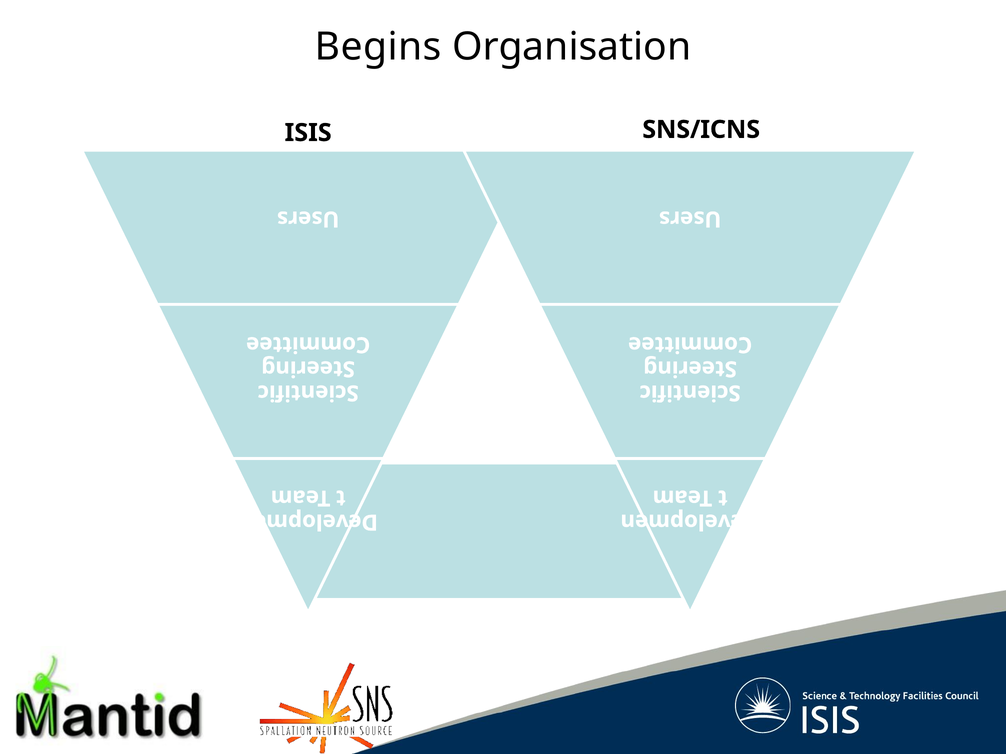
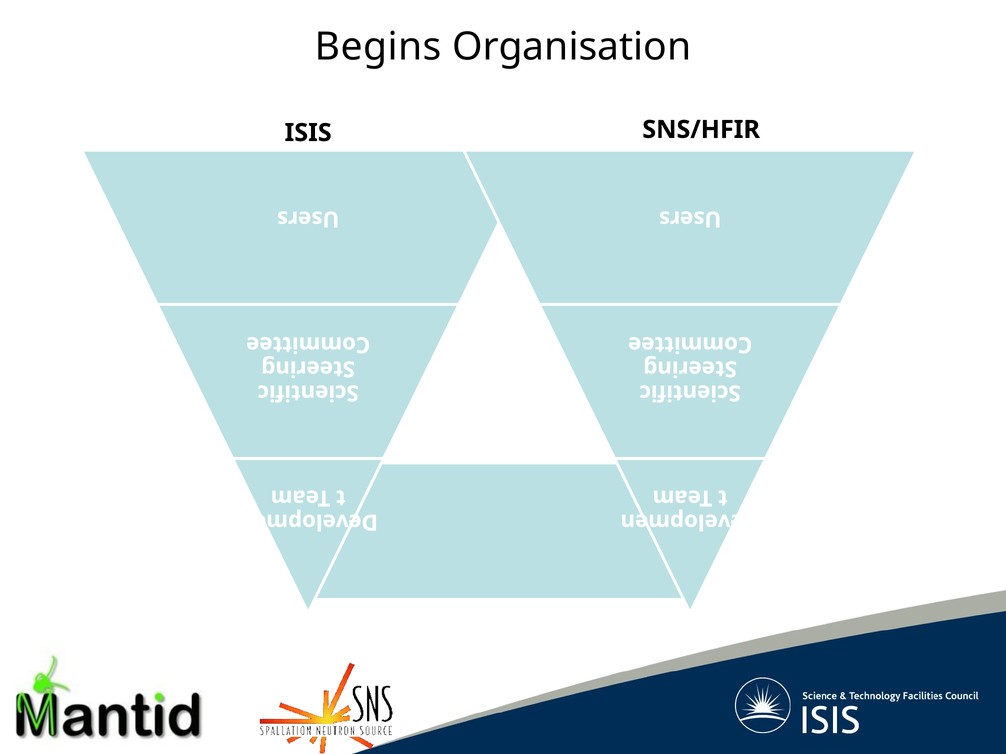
SNS/ICNS: SNS/ICNS -> SNS/HFIR (701, 130)
